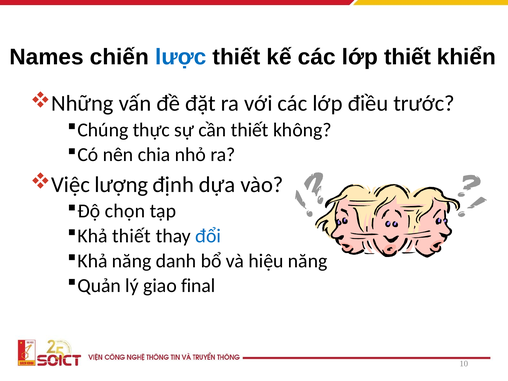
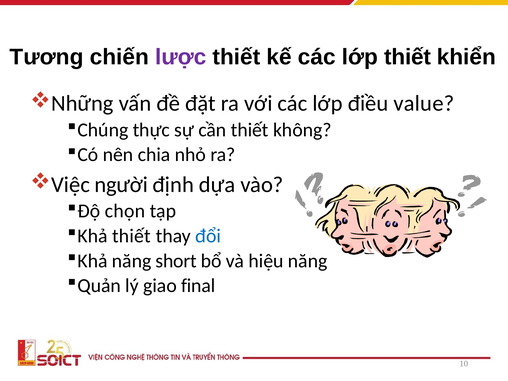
Names: Names -> Tương (47, 57)
lược colour: blue -> purple (181, 57)
trước: trước -> value (424, 104)
lượng: lượng -> người (121, 185)
danh: danh -> short (176, 261)
